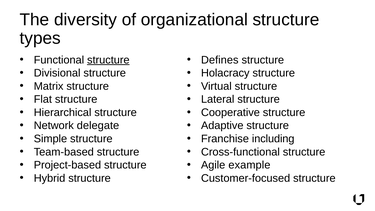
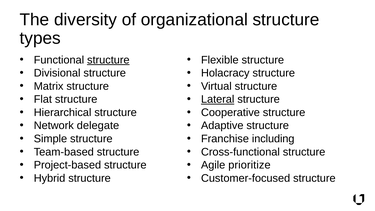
Defines: Defines -> Flexible (220, 60)
Lateral underline: none -> present (218, 99)
example: example -> prioritize (249, 165)
